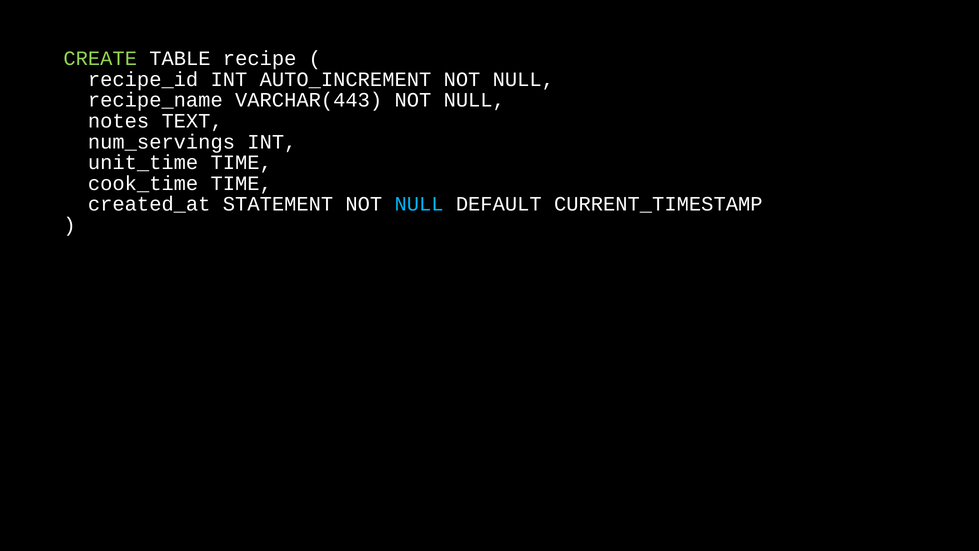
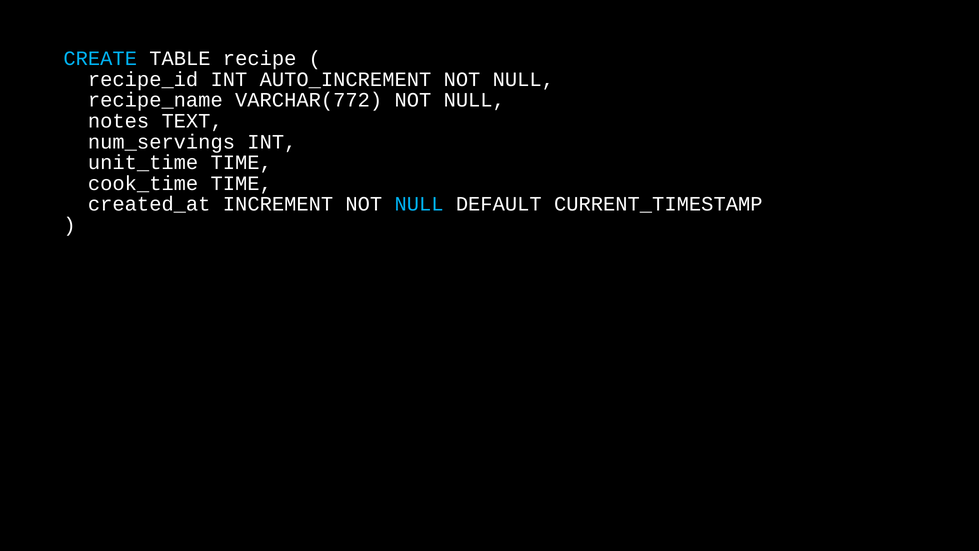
CREATE colour: light green -> light blue (100, 58)
VARCHAR(443: VARCHAR(443 -> VARCHAR(772 (309, 100)
STATEMENT: STATEMENT -> INCREMENT (278, 204)
